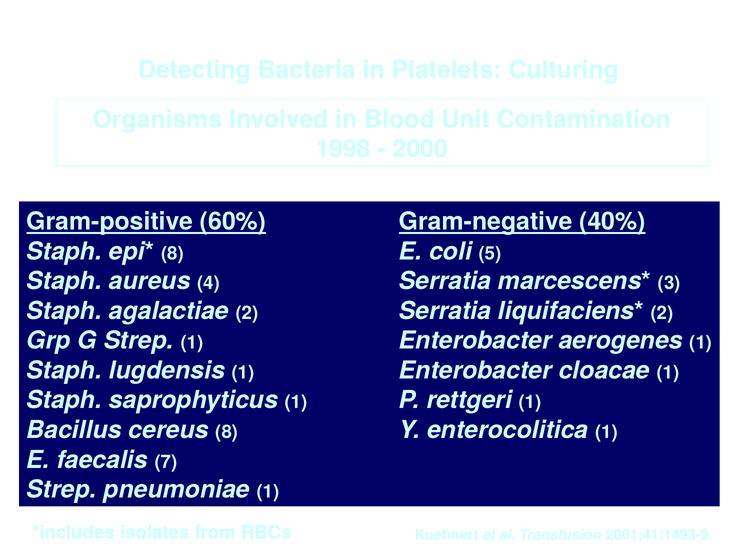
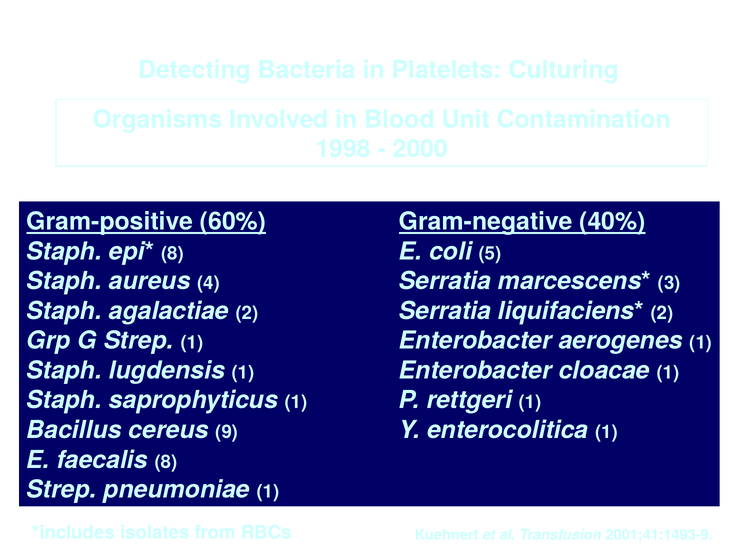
cereus 8: 8 -> 9 (227, 433)
faecalis 7: 7 -> 8 (166, 463)
